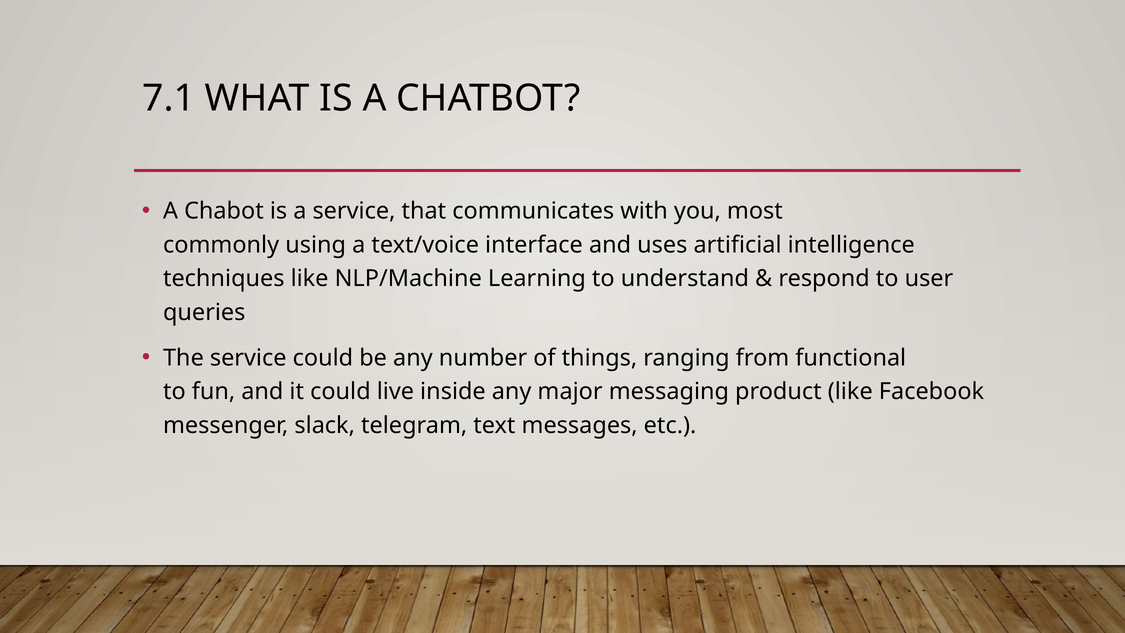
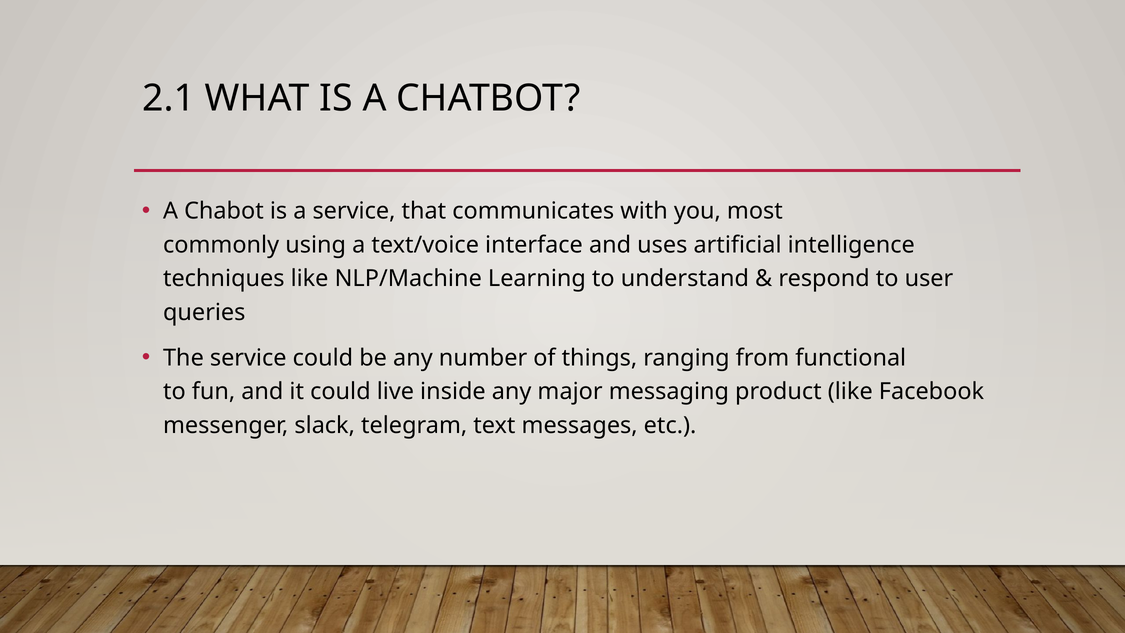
7.1: 7.1 -> 2.1 (169, 99)
